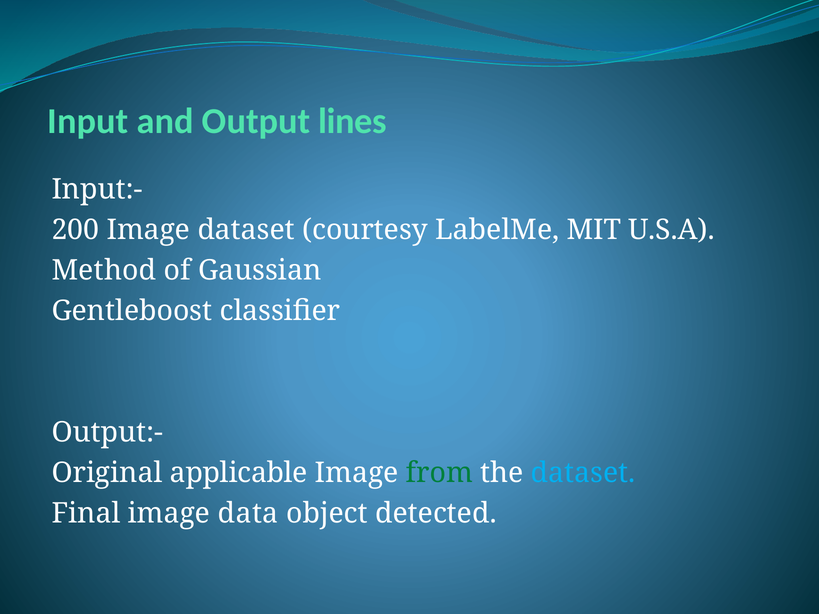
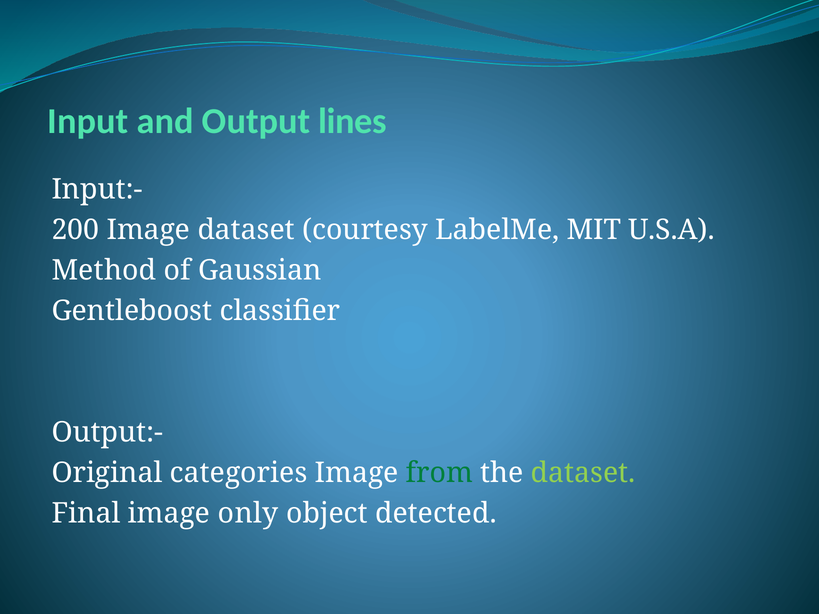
applicable: applicable -> categories (239, 473)
dataset colour: light blue -> light green (583, 473)
data: data -> only (248, 513)
